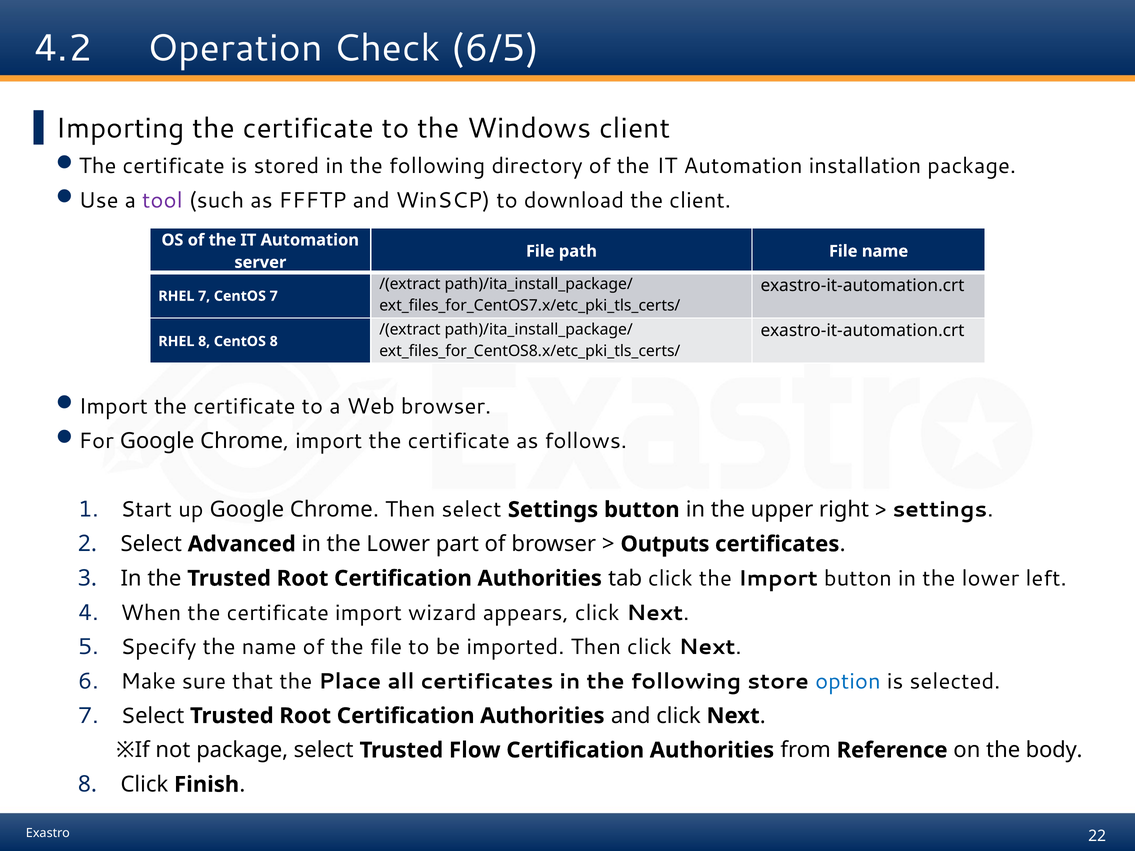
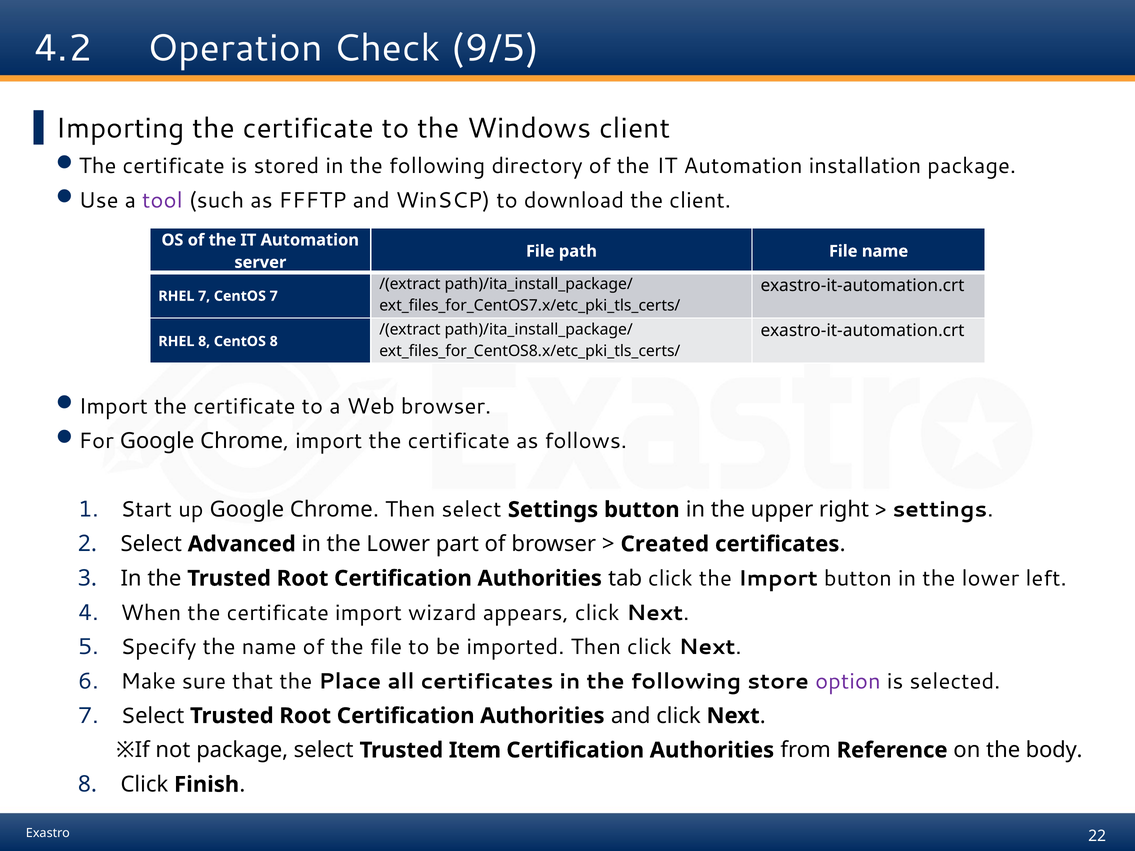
6/5: 6/5 -> 9/5 (495, 48)
Outputs: Outputs -> Created (665, 544)
option colour: blue -> purple (848, 682)
Flow: Flow -> Item (475, 750)
